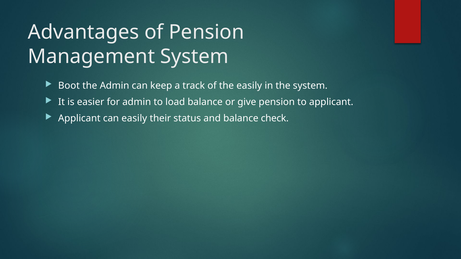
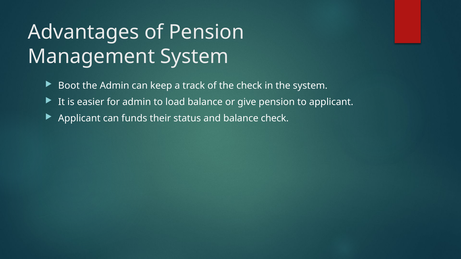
the easily: easily -> check (249, 86)
can easily: easily -> funds (134, 118)
